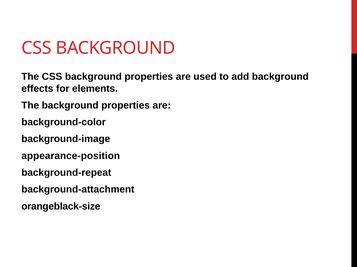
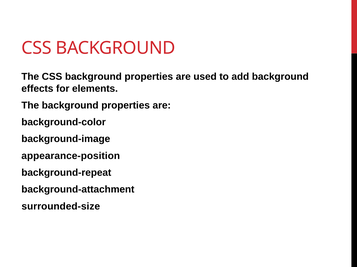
orangeblack-size: orangeblack-size -> surrounded-size (61, 207)
